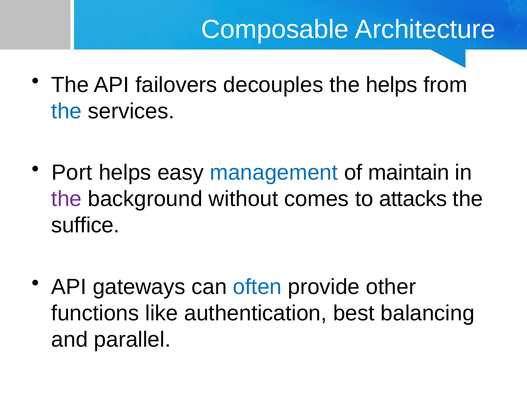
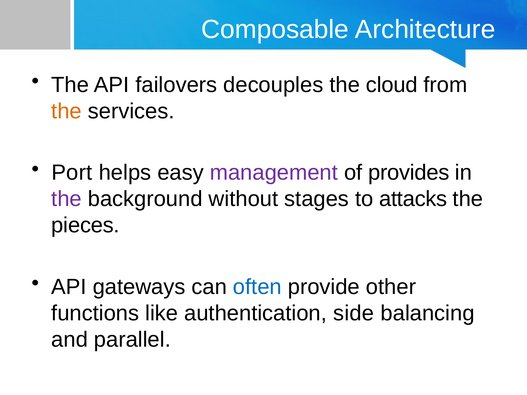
the helps: helps -> cloud (392, 85)
the colour: blue -> orange (67, 111)
management colour: blue -> purple (274, 173)
maintain: maintain -> provides (409, 173)
comes: comes -> stages (317, 199)
suffice: suffice -> pieces (86, 226)
best: best -> side (354, 313)
